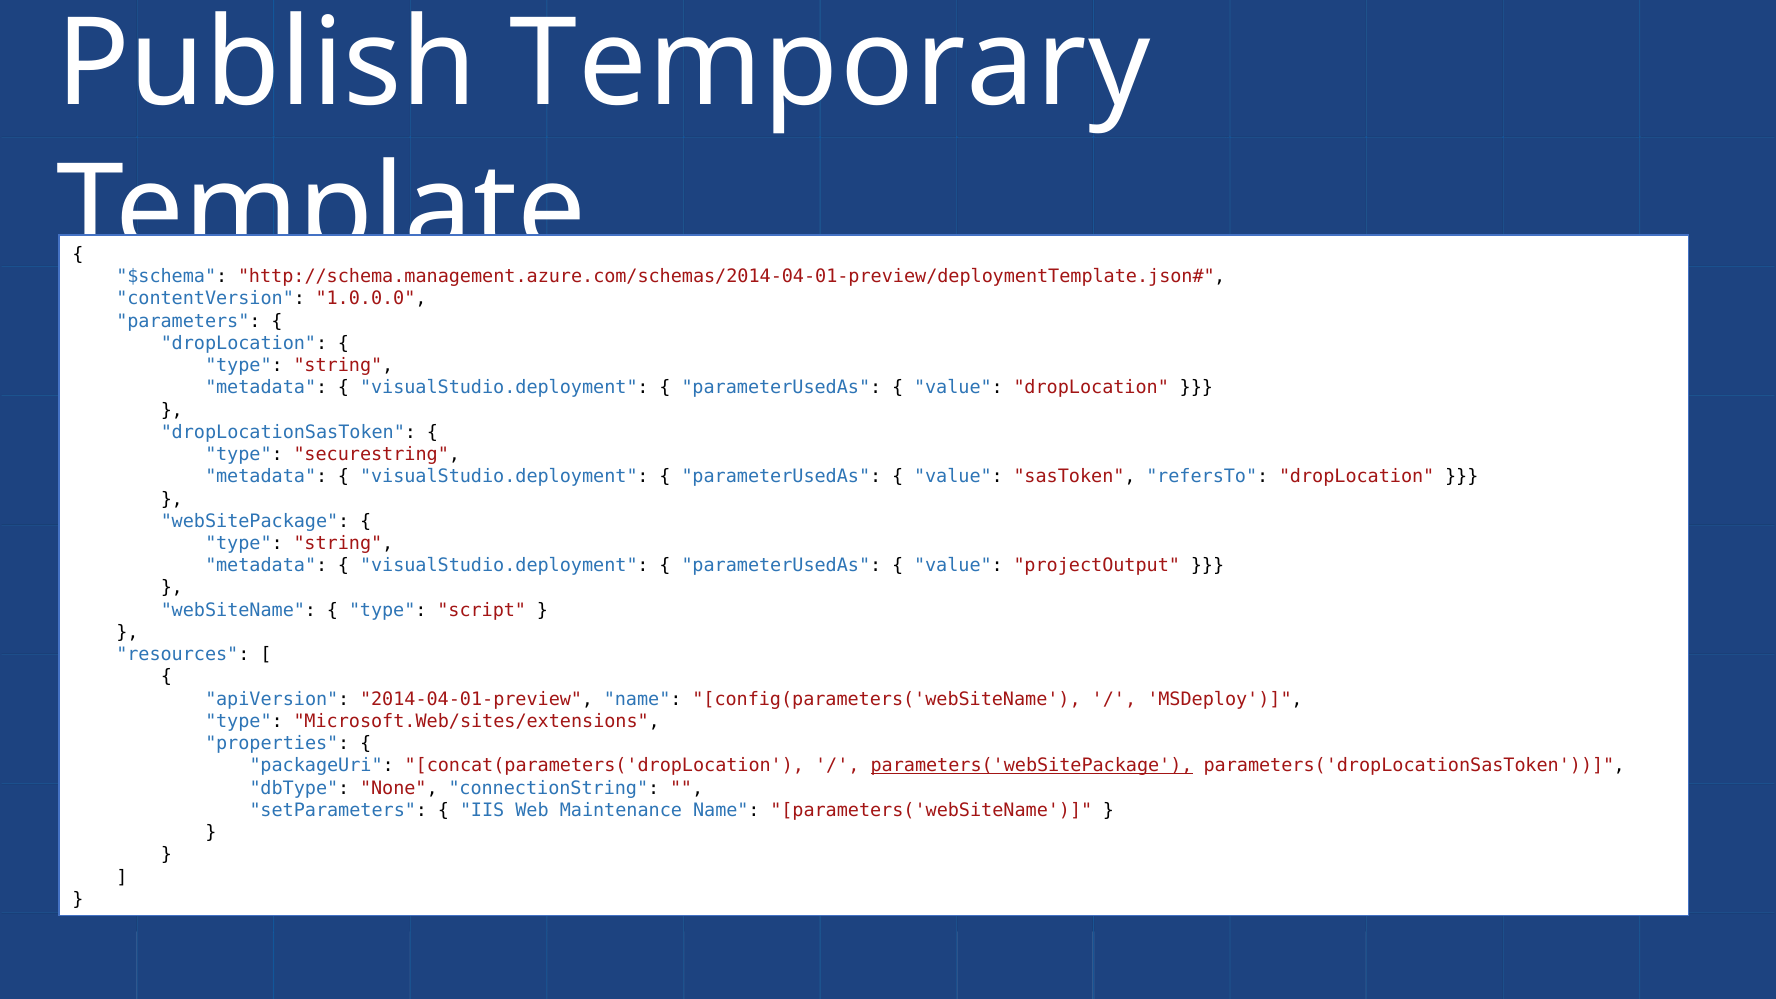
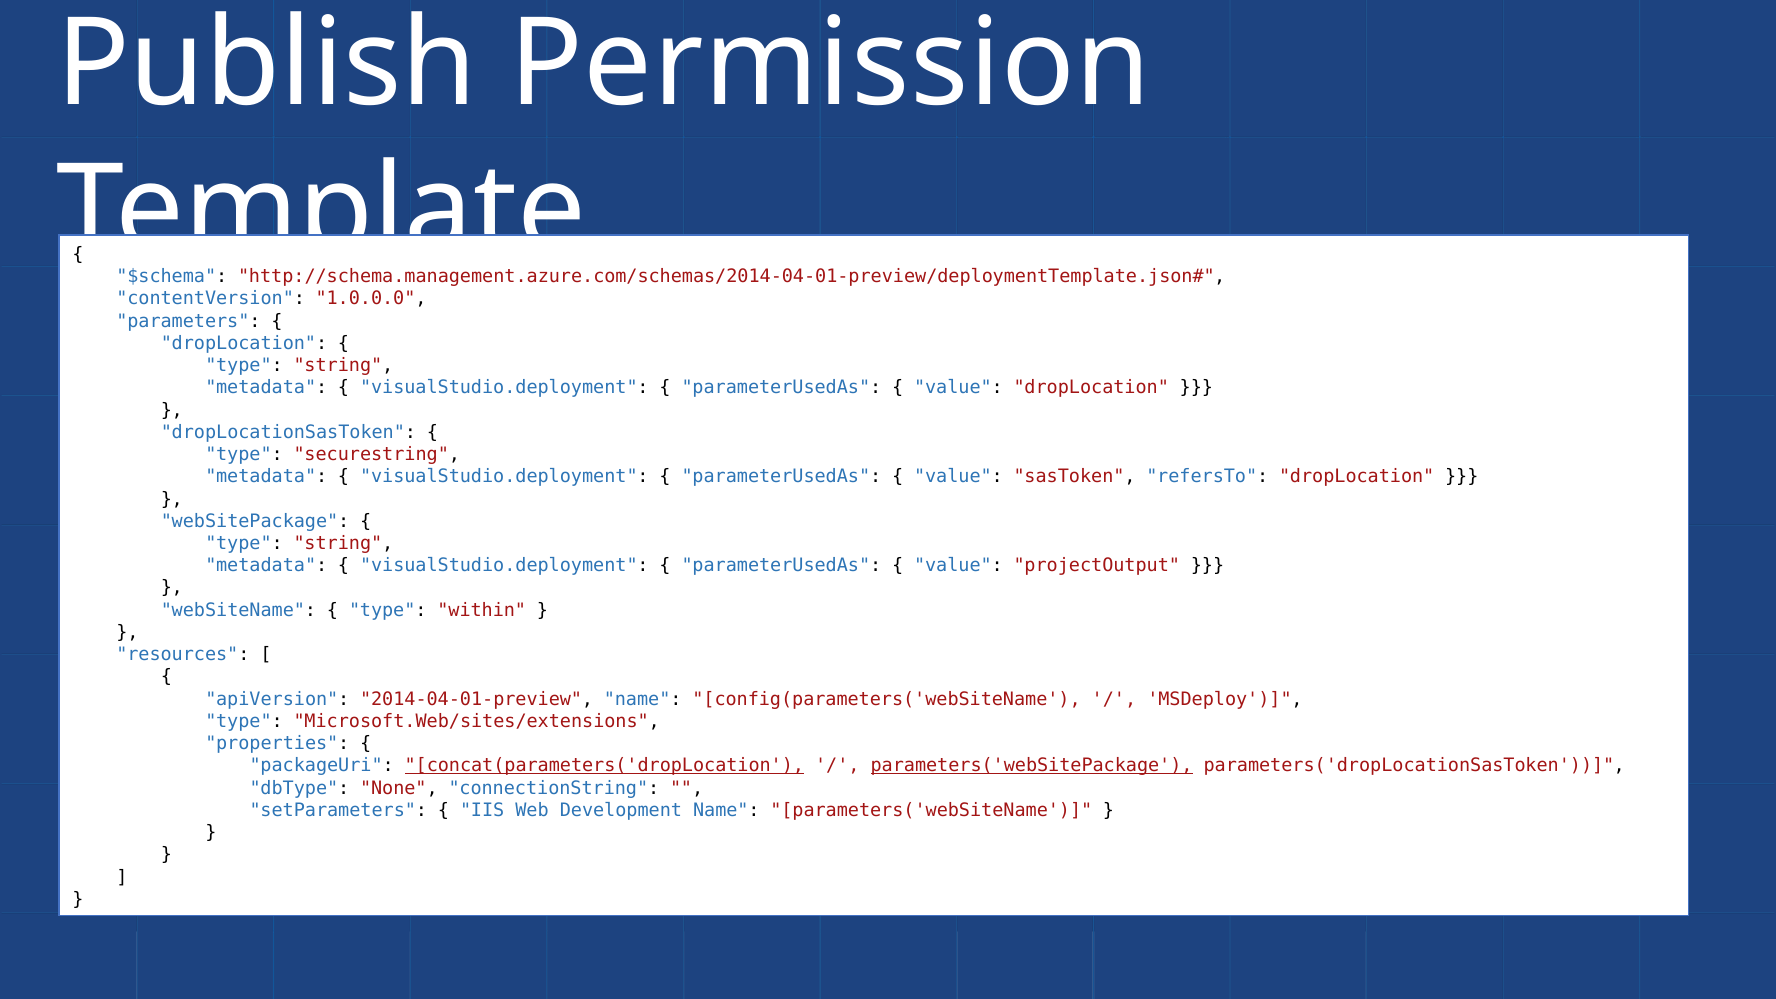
Temporary: Temporary -> Permission (830, 64)
script: script -> within (482, 610)
concat(parameters('dropLocation underline: none -> present (604, 766)
Maintenance: Maintenance -> Development (621, 810)
